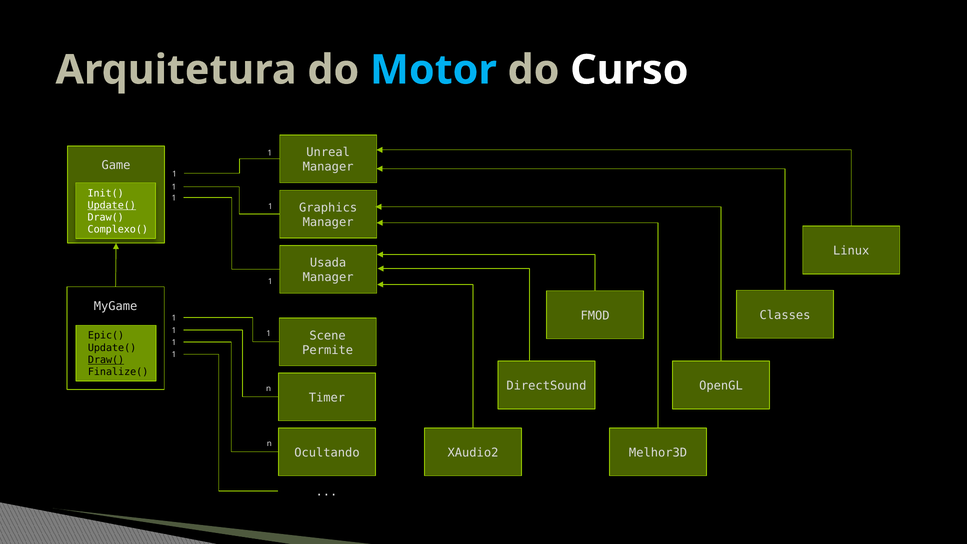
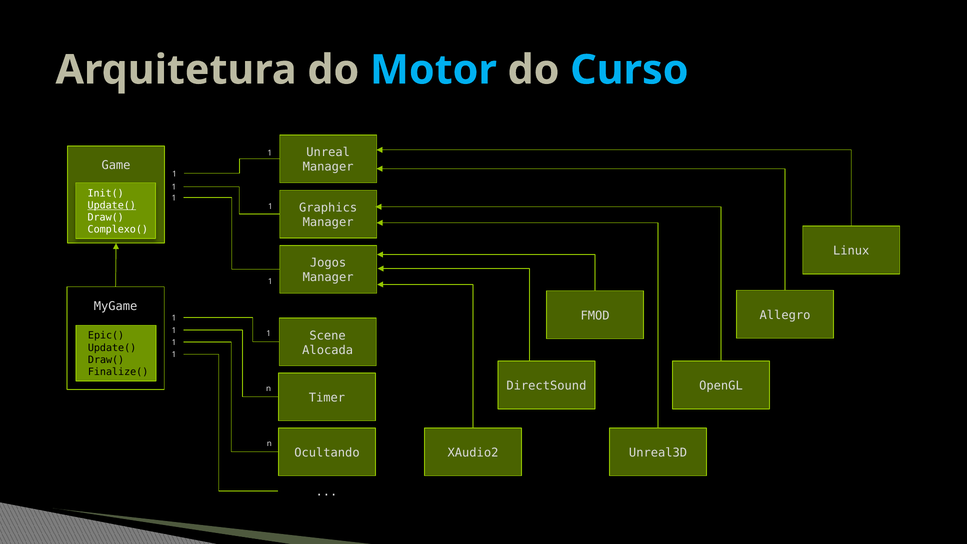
Curso colour: white -> light blue (629, 70)
Usada: Usada -> Jogos (328, 263)
Classes: Classes -> Allegro (785, 315)
Permite: Permite -> Alocada (328, 350)
Draw( underline: present -> none (106, 360)
Melhor3D: Melhor3D -> Unreal3D (658, 453)
